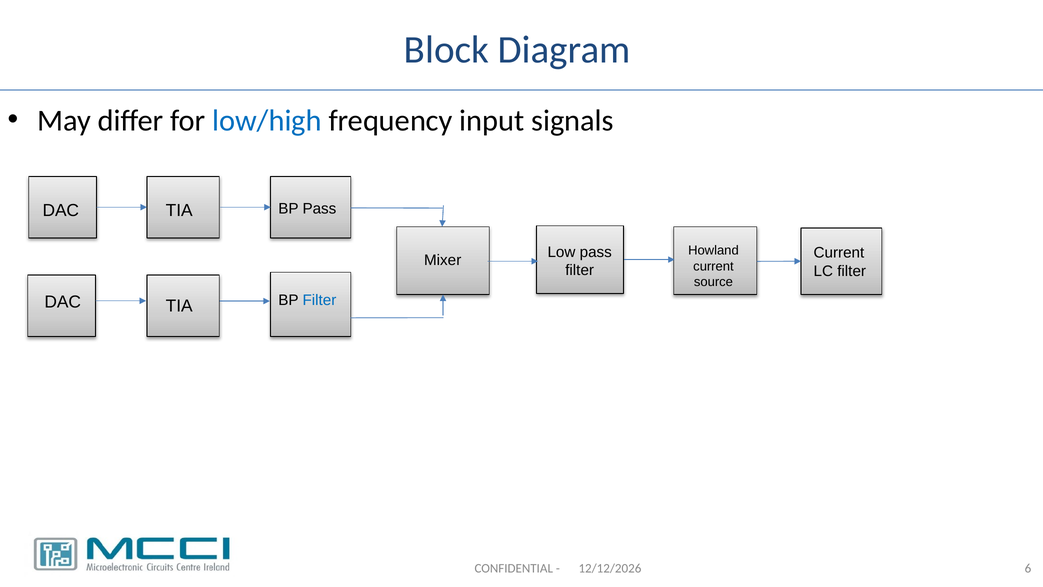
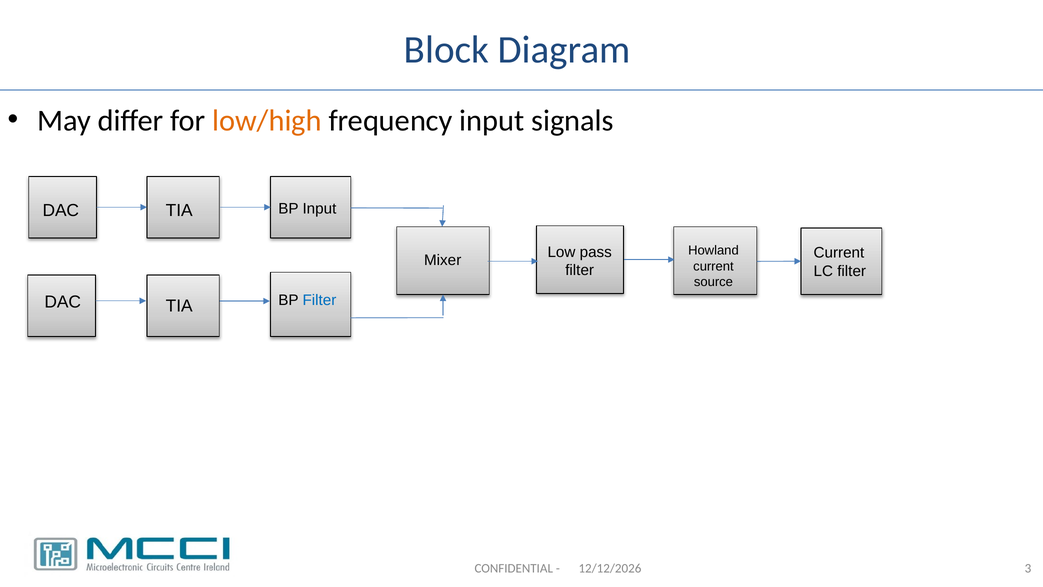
low/high colour: blue -> orange (267, 121)
BP Pass: Pass -> Input (319, 209)
6: 6 -> 3 (1028, 568)
